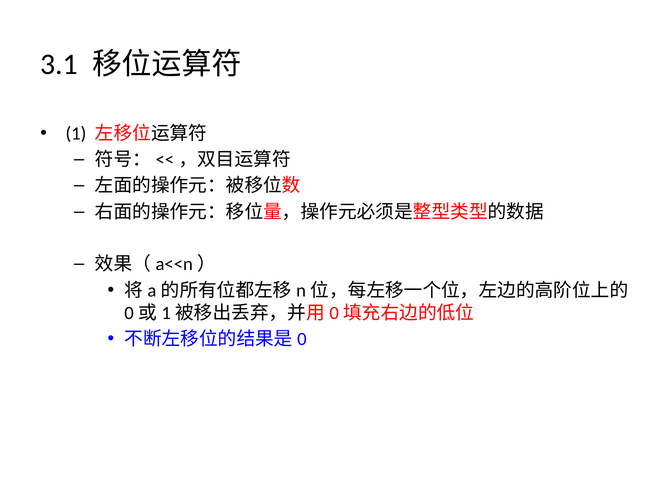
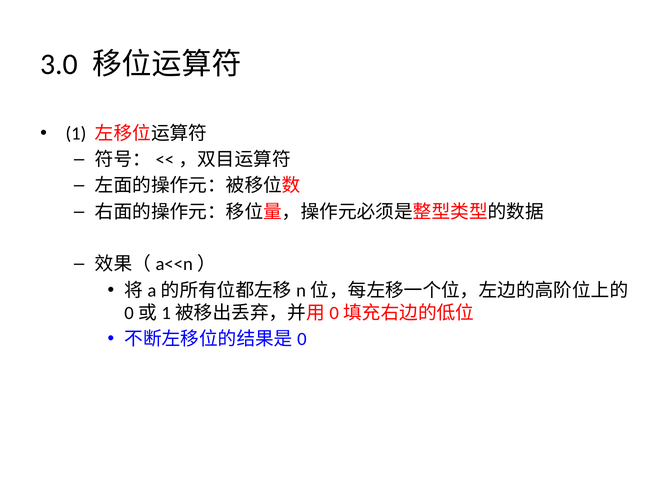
3.1: 3.1 -> 3.0 (59, 64)
